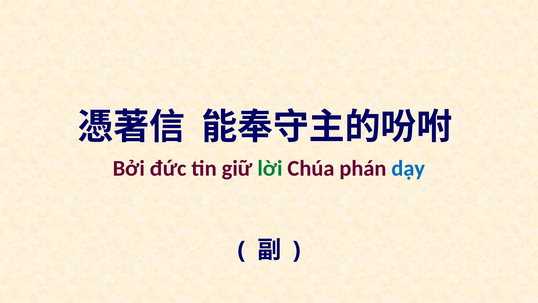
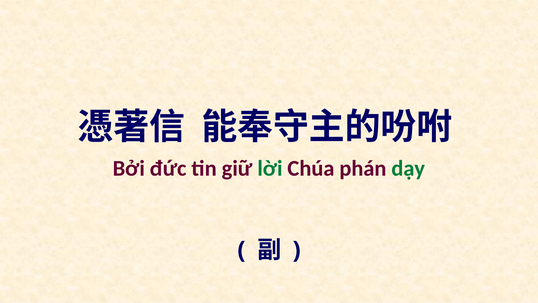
dạy colour: blue -> green (408, 168)
